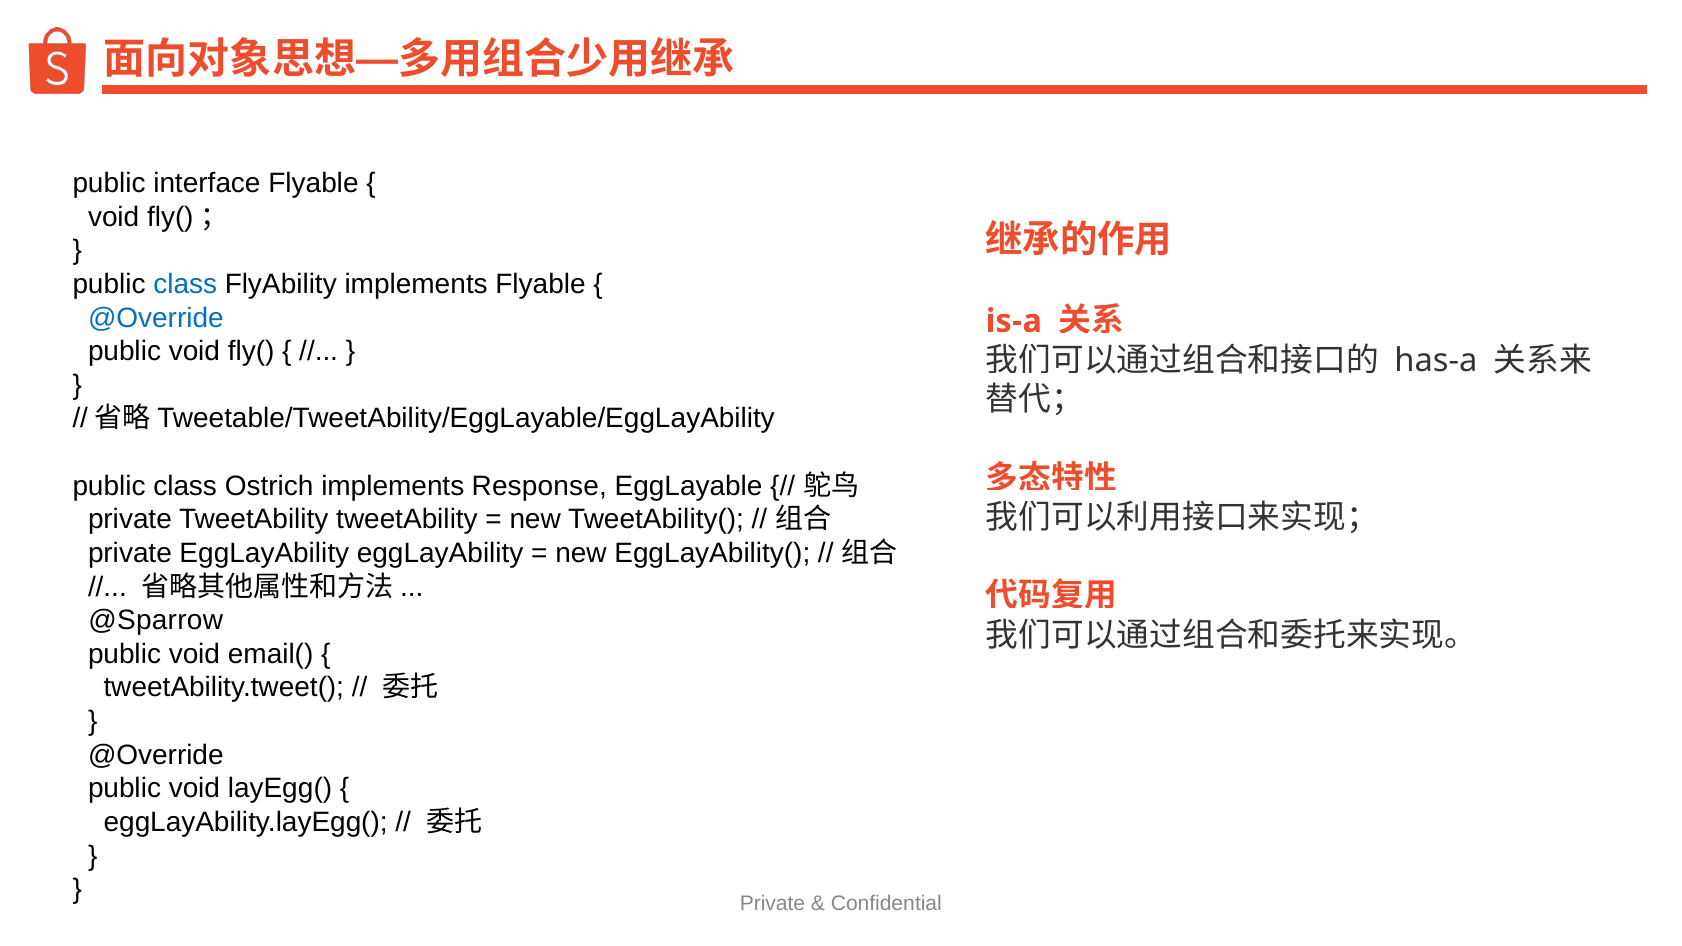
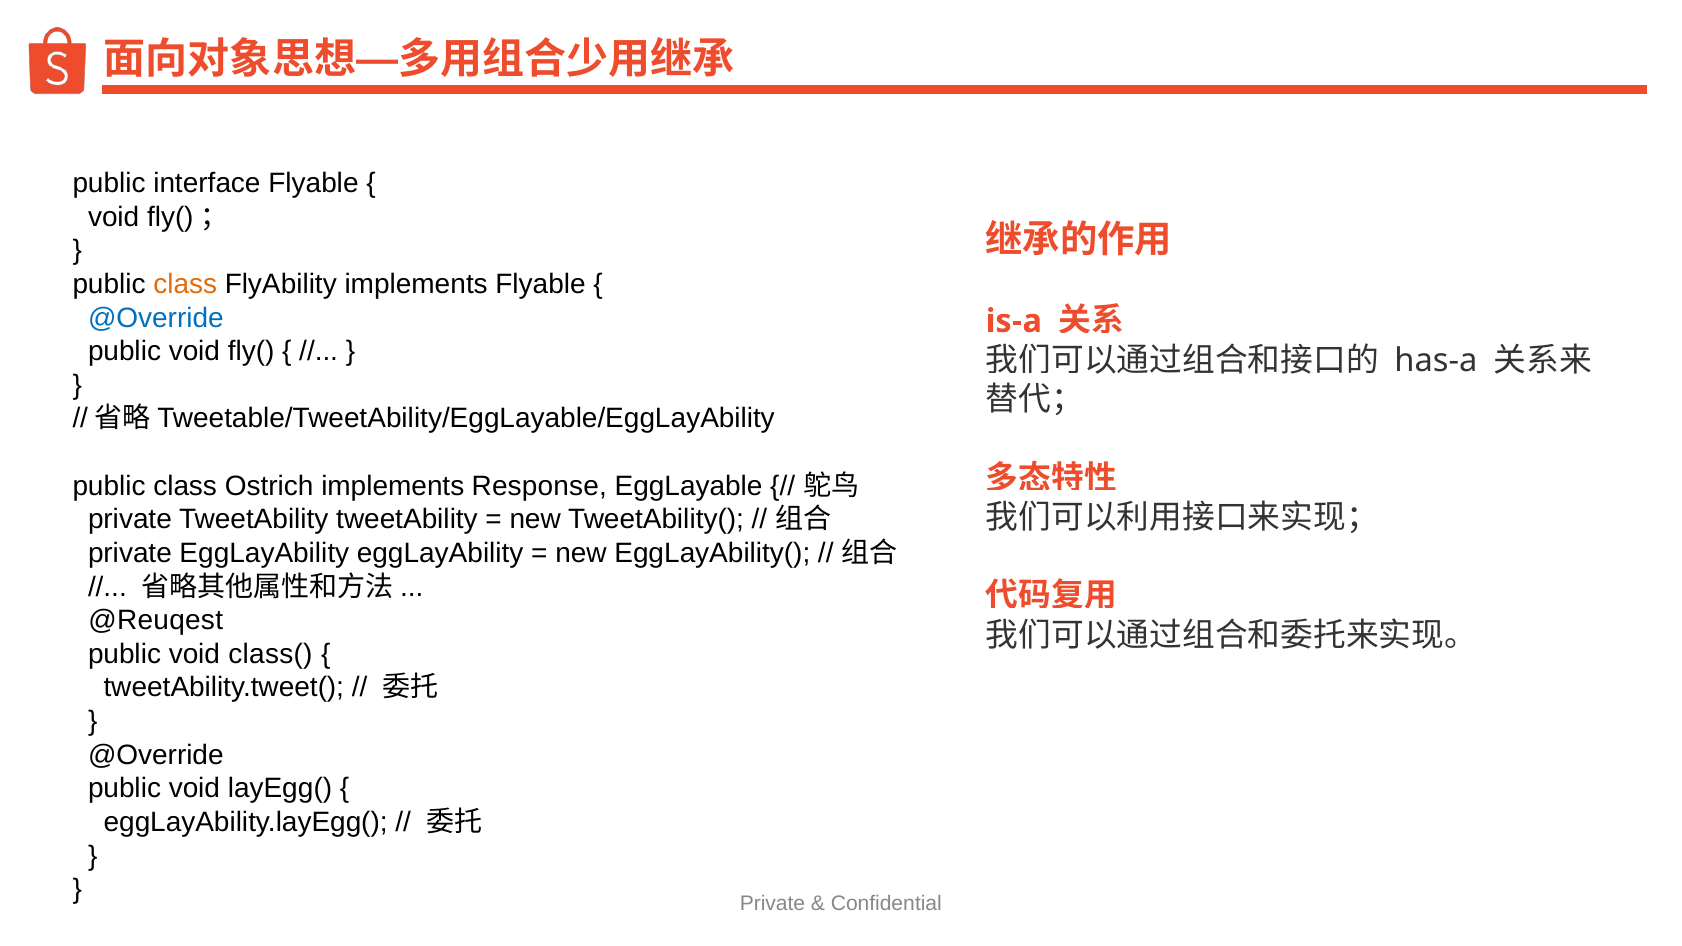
class colour: blue -> orange (185, 284)
@Sparrow: @Sparrow -> @Reuqest (156, 621)
email(: email( -> class( (270, 654)
